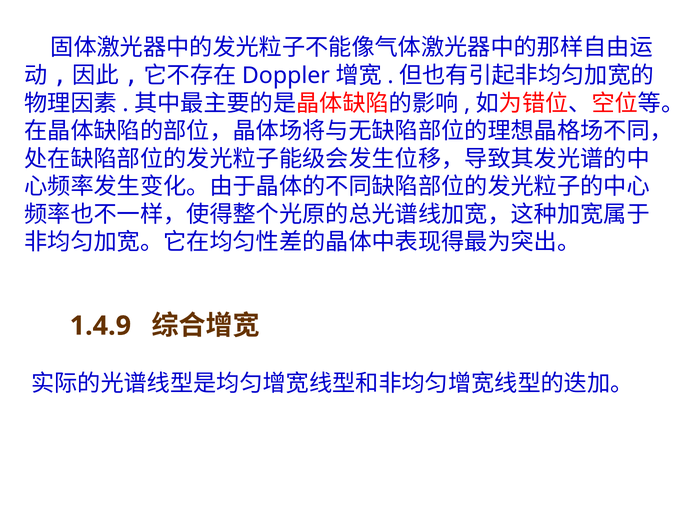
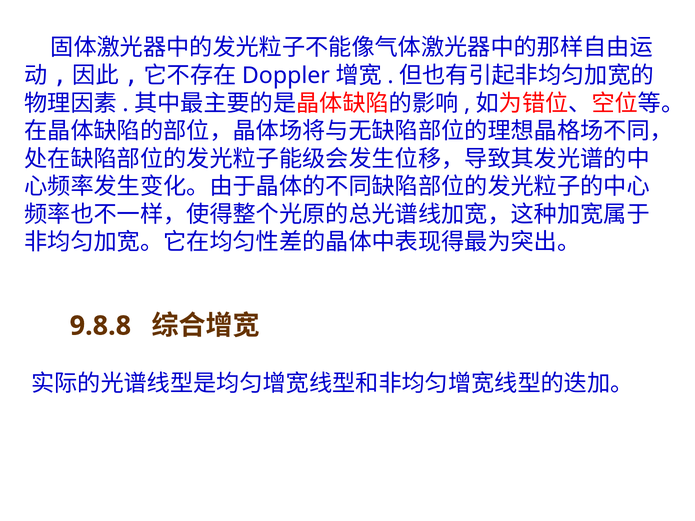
1.4.9: 1.4.9 -> 9.8.8 (100, 326)
